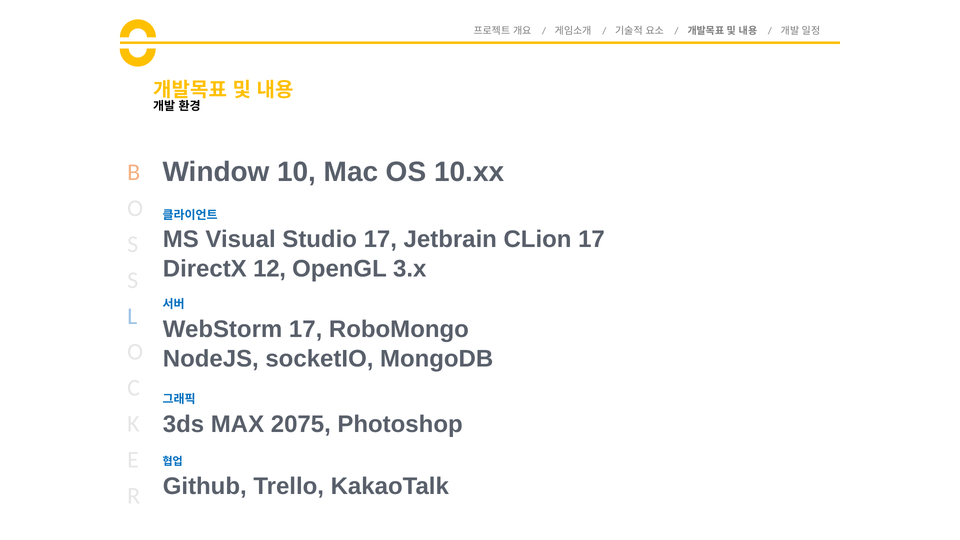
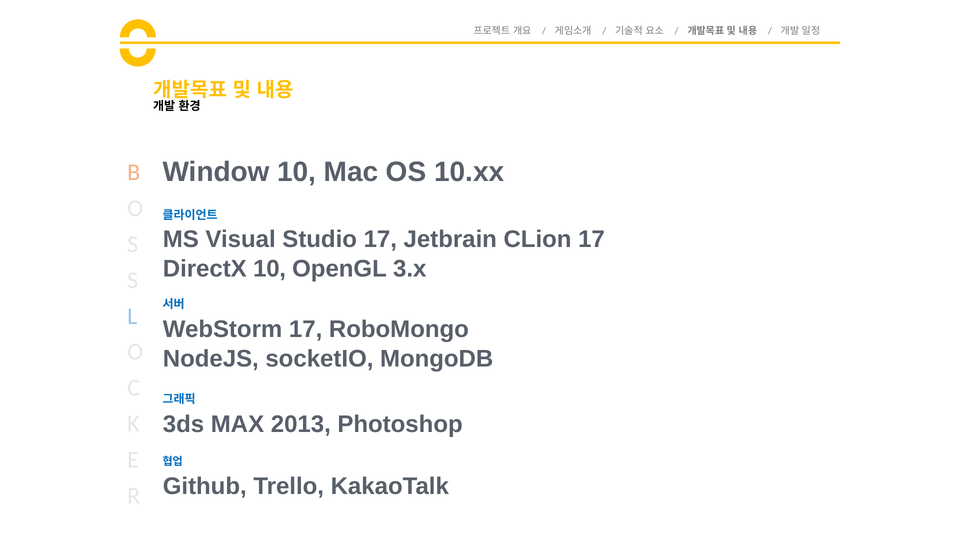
DirectX 12: 12 -> 10 (270, 269)
2075: 2075 -> 2013 (301, 424)
